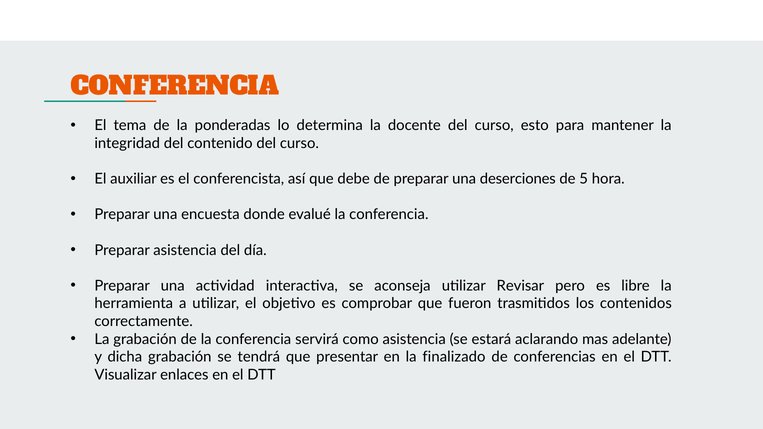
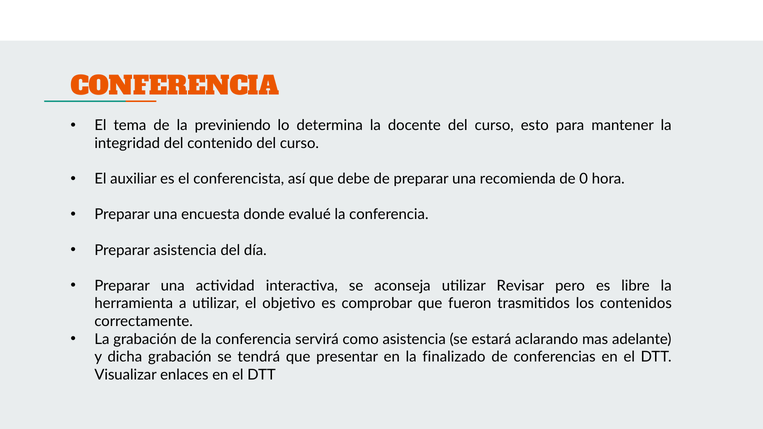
ponderadas: ponderadas -> previniendo (233, 126)
deserciones: deserciones -> recomienda (518, 179)
5: 5 -> 0 (584, 179)
